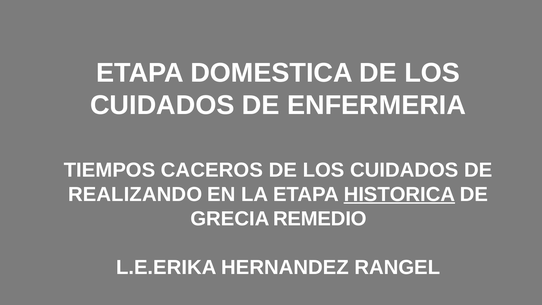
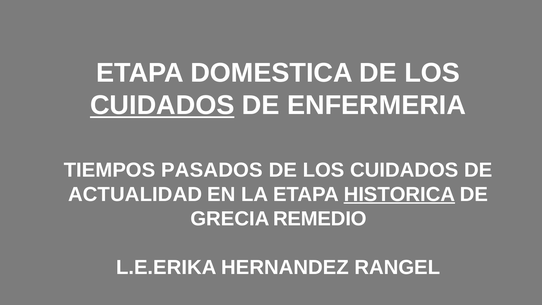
CUIDADOS underline: none -> present (162, 105)
CACEROS: CACEROS -> PASADOS (212, 170)
REALIZANDO: REALIZANDO -> ACTUALIDAD (135, 194)
